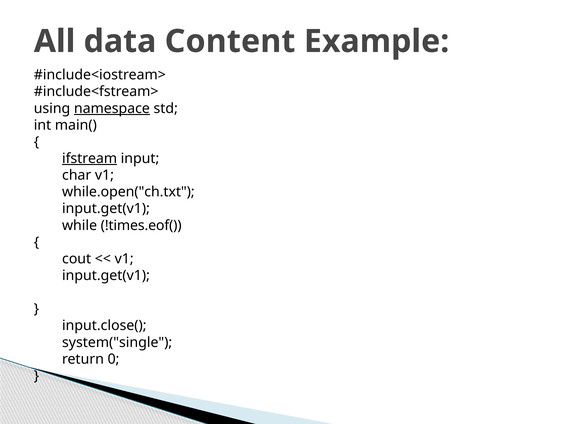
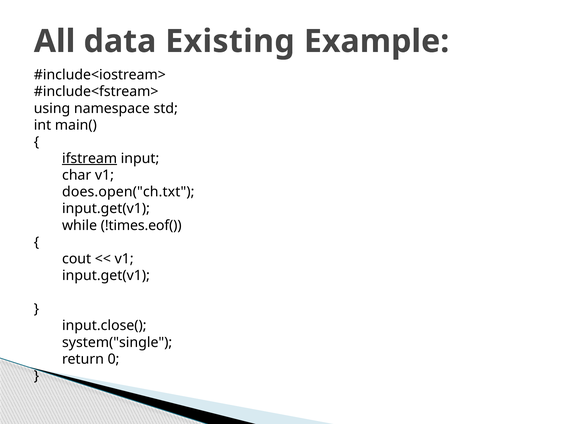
Content: Content -> Existing (230, 41)
namespace underline: present -> none (112, 108)
while.open("ch.txt: while.open("ch.txt -> does.open("ch.txt (128, 192)
